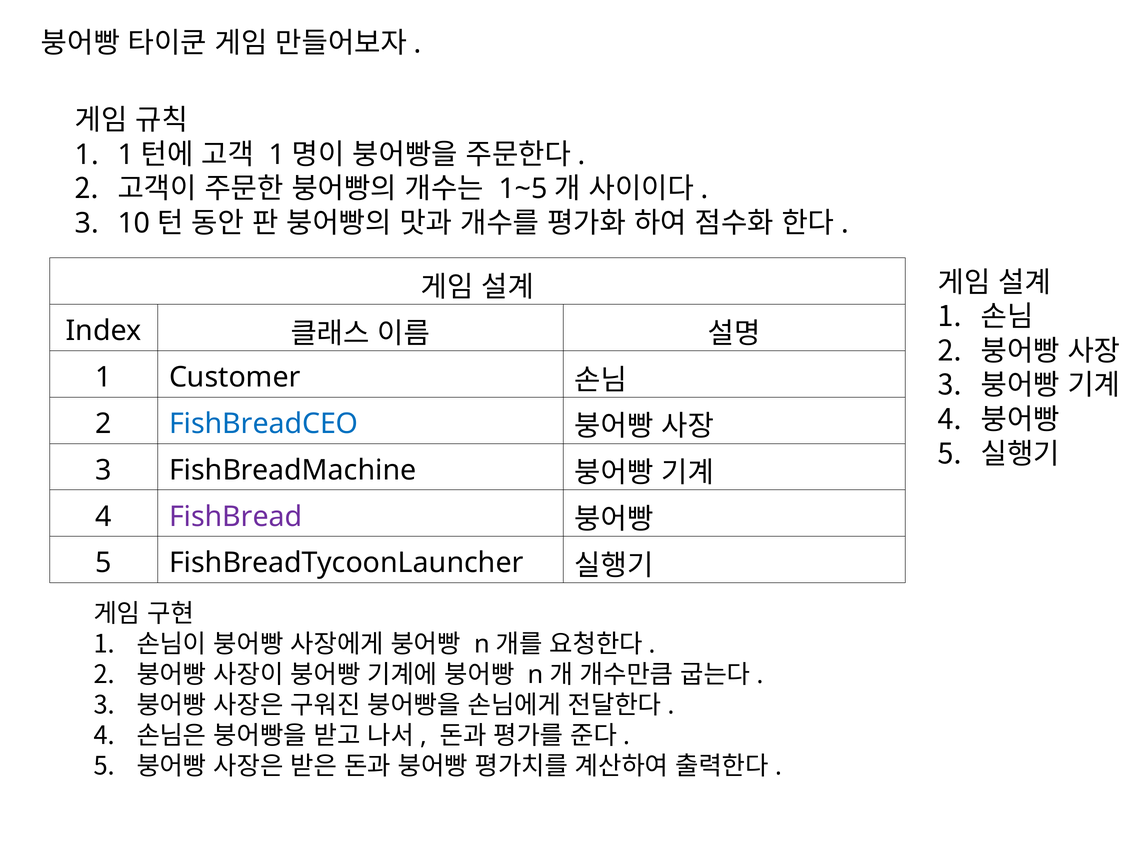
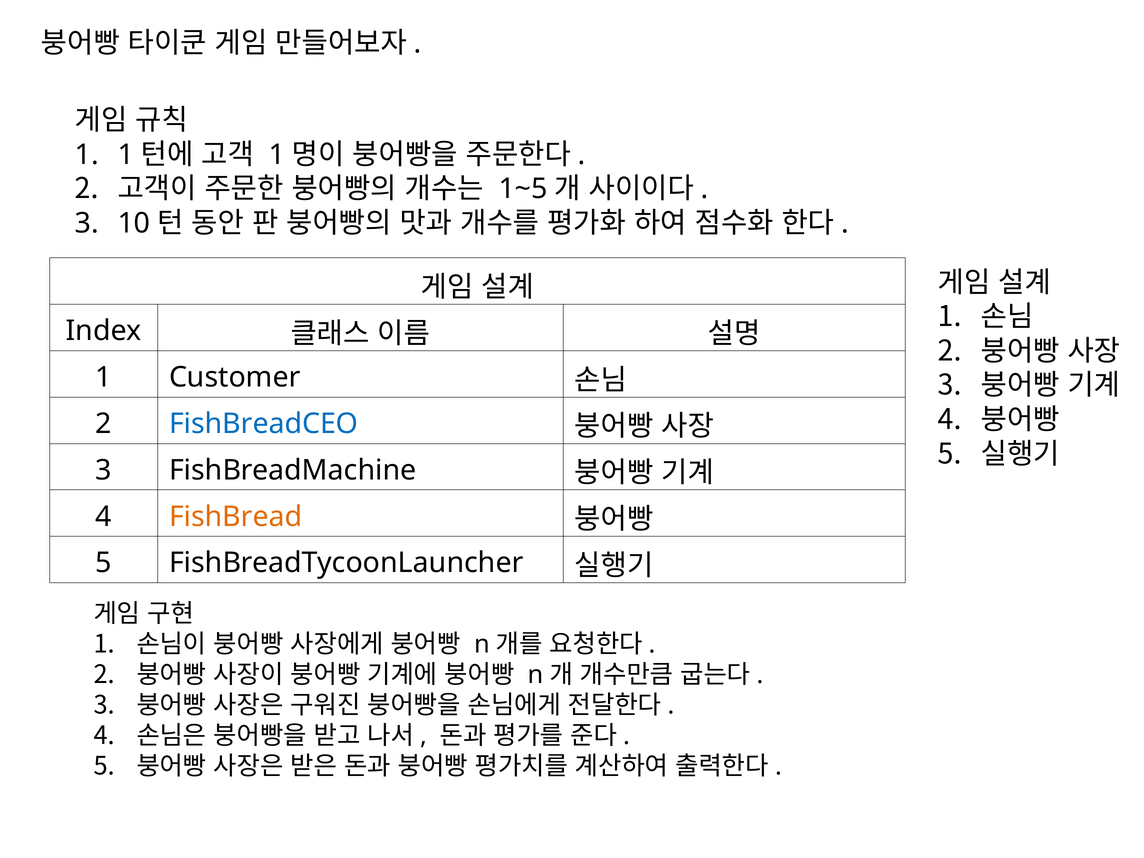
FishBread colour: purple -> orange (236, 517)
